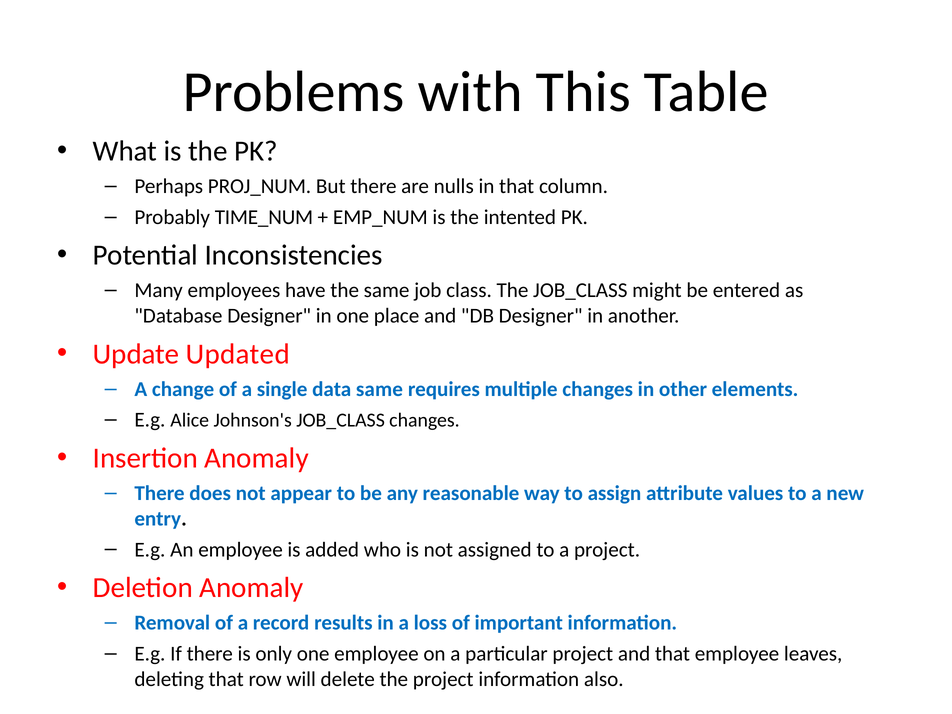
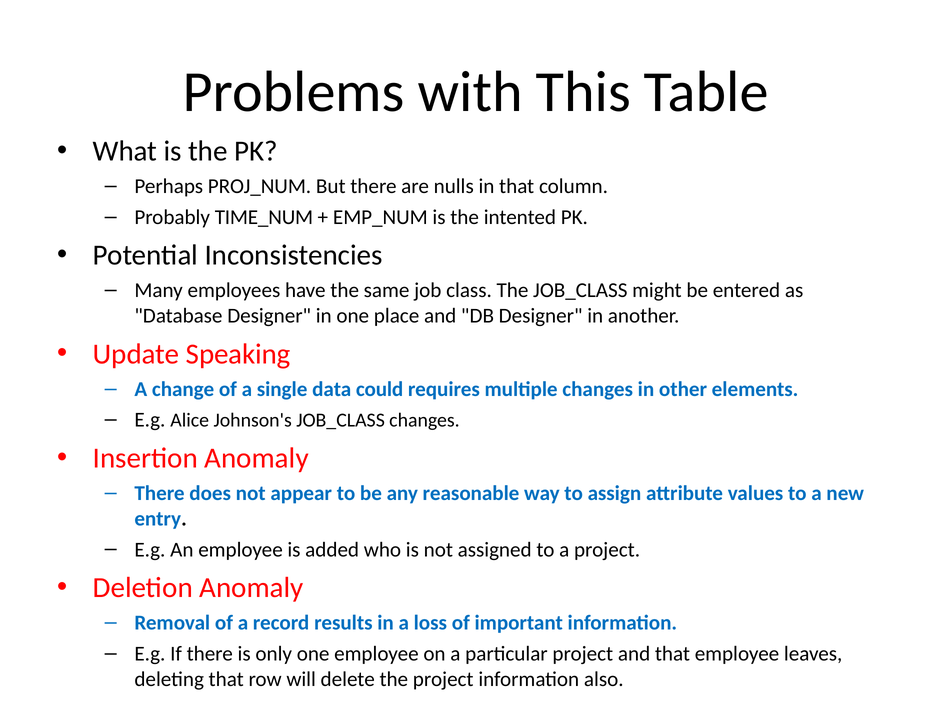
Updated: Updated -> Speaking (238, 354)
data same: same -> could (380, 389)
